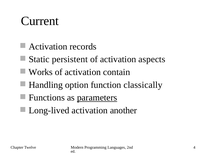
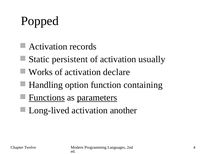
Current: Current -> Popped (40, 21)
aspects: aspects -> usually (152, 59)
contain: contain -> declare (117, 72)
classically: classically -> containing (143, 85)
Functions underline: none -> present (47, 98)
